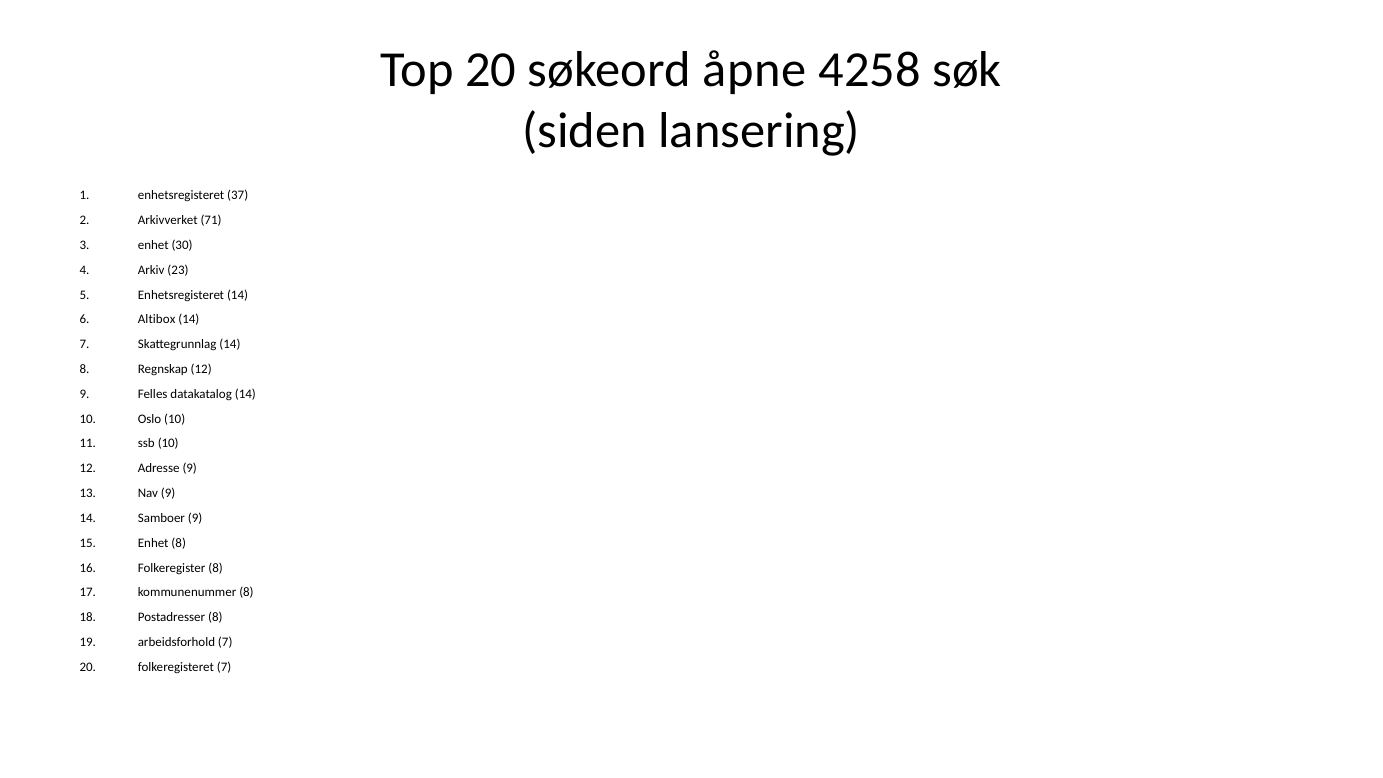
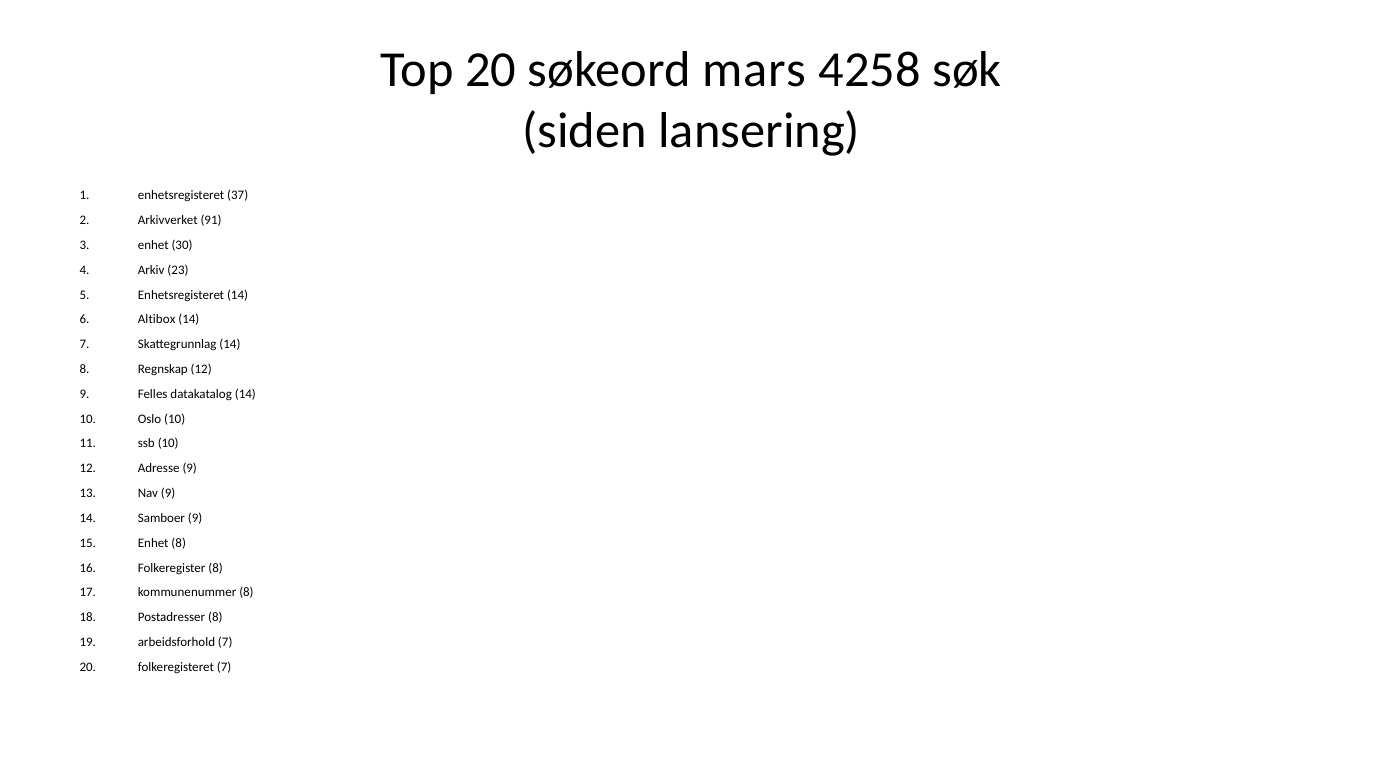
åpne: åpne -> mars (754, 70)
71: 71 -> 91 (211, 220)
